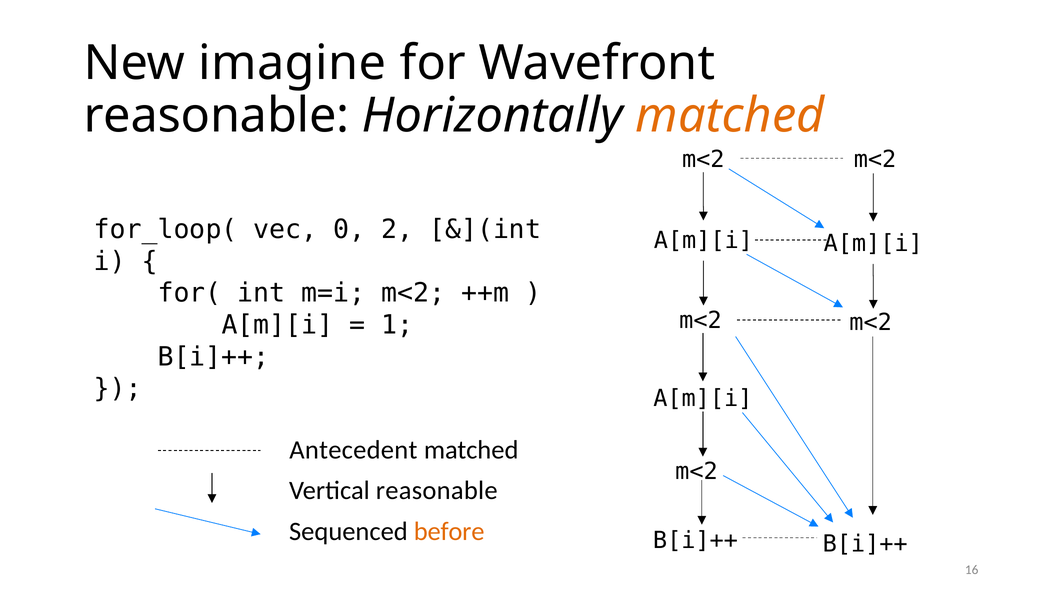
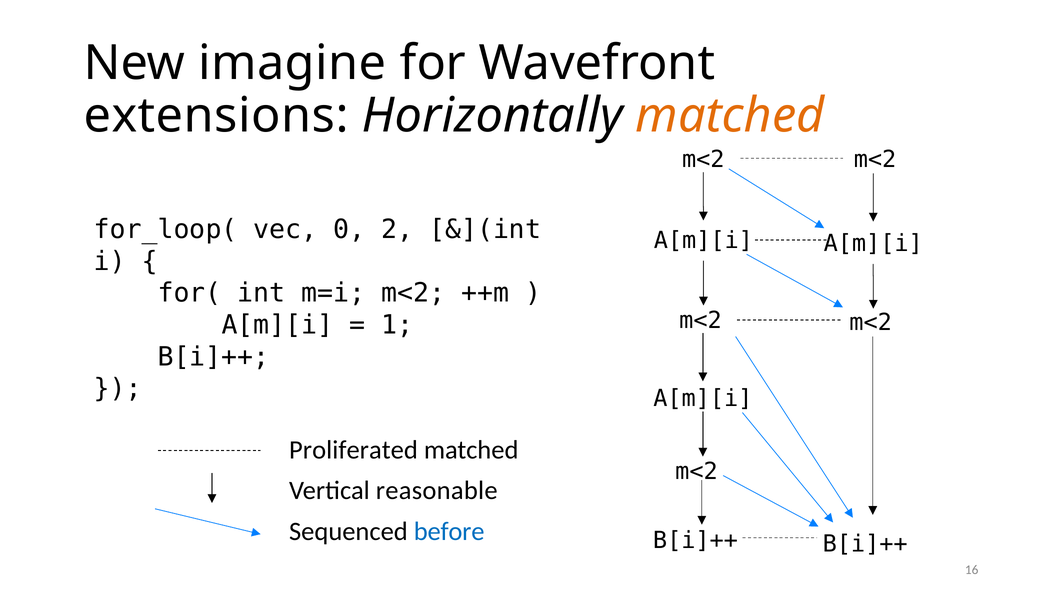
reasonable: reasonable -> extensions (216, 116)
Antecedent: Antecedent -> Proliferated (353, 450)
before colour: orange -> blue (449, 532)
